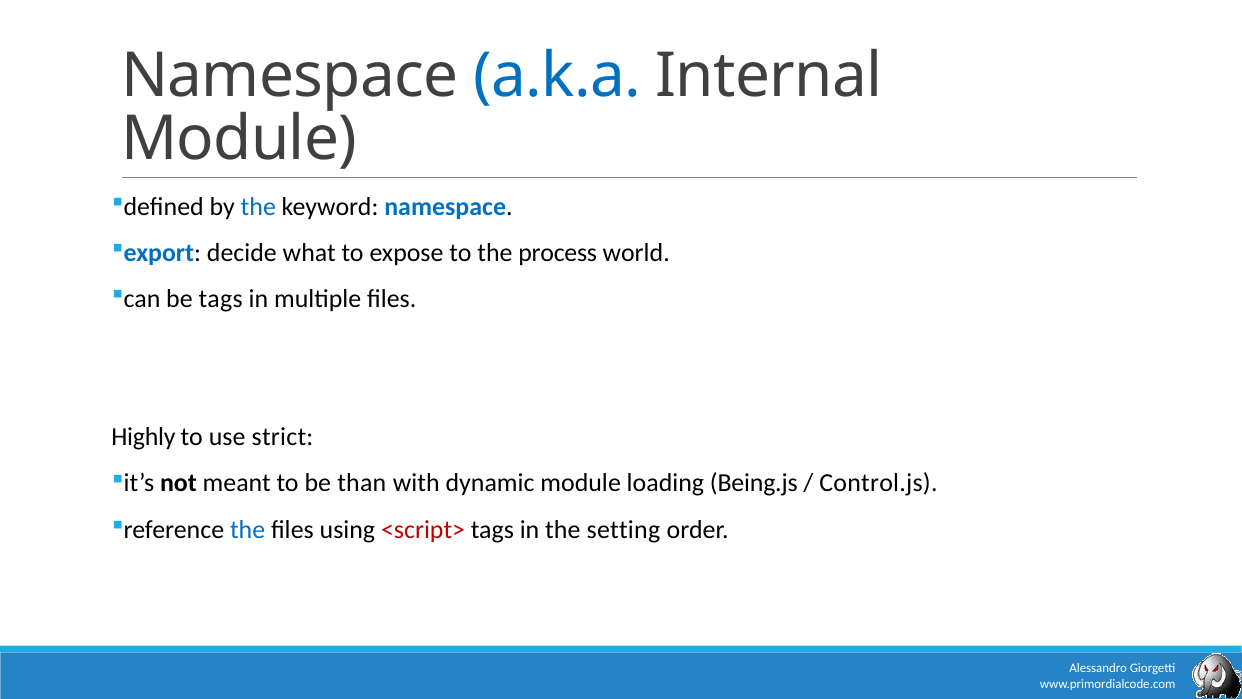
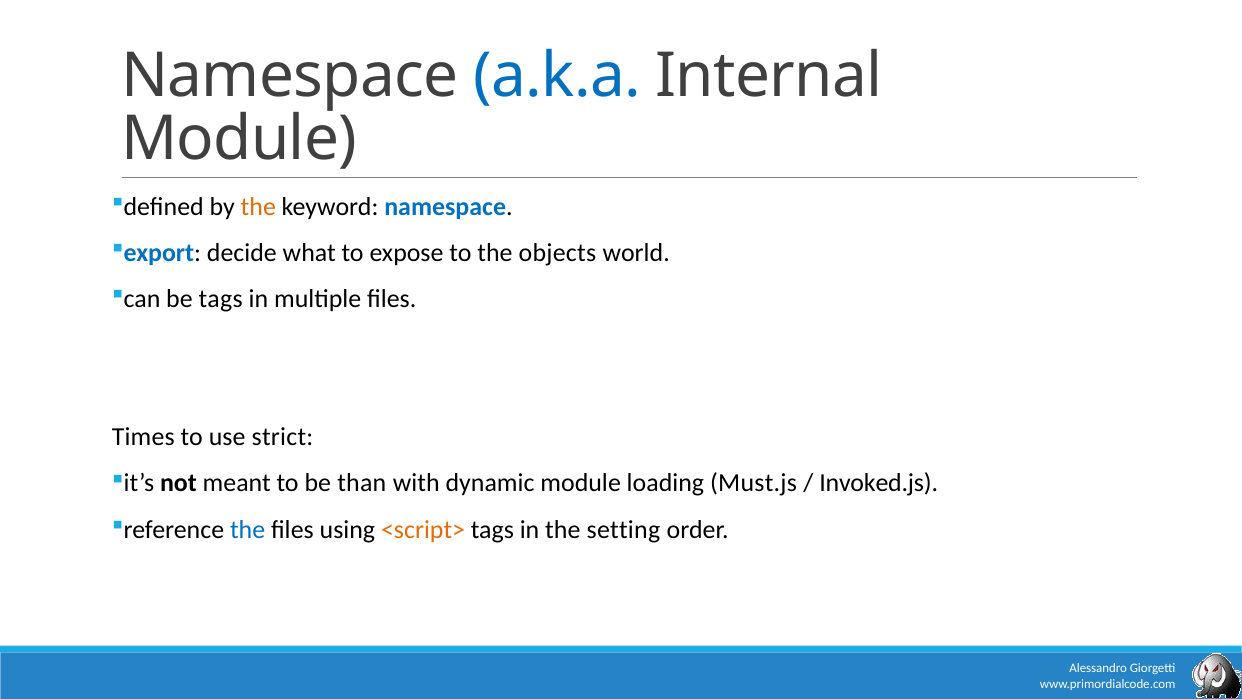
the colour: blue -> orange (258, 207)
process: process -> objects (557, 253)
Highly: Highly -> Times (143, 437)
Being.js: Being.js -> Must.js (754, 483)
Control.js: Control.js -> Invoked.js (879, 483)
<script> colour: red -> orange (423, 529)
